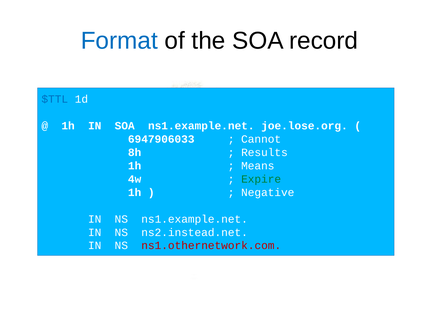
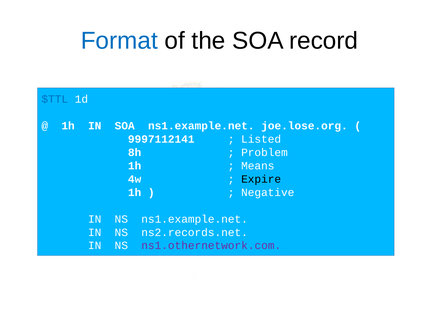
6947906033: 6947906033 -> 9997112141 (161, 139)
Cannot: Cannot -> Listed (261, 139)
Results: Results -> Problem (264, 152)
Expire colour: green -> black (261, 179)
ns2.instead.net: ns2.instead.net -> ns2.records.net (195, 232)
ns1.othernetwork.com colour: red -> purple (211, 245)
